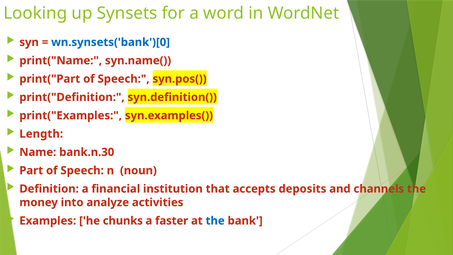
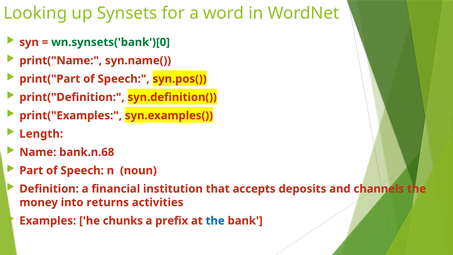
wn.synsets('bank')[0 colour: blue -> green (111, 42)
bank.n.30: bank.n.30 -> bank.n.68 (87, 152)
analyze: analyze -> returns (108, 202)
faster: faster -> prefix (172, 221)
